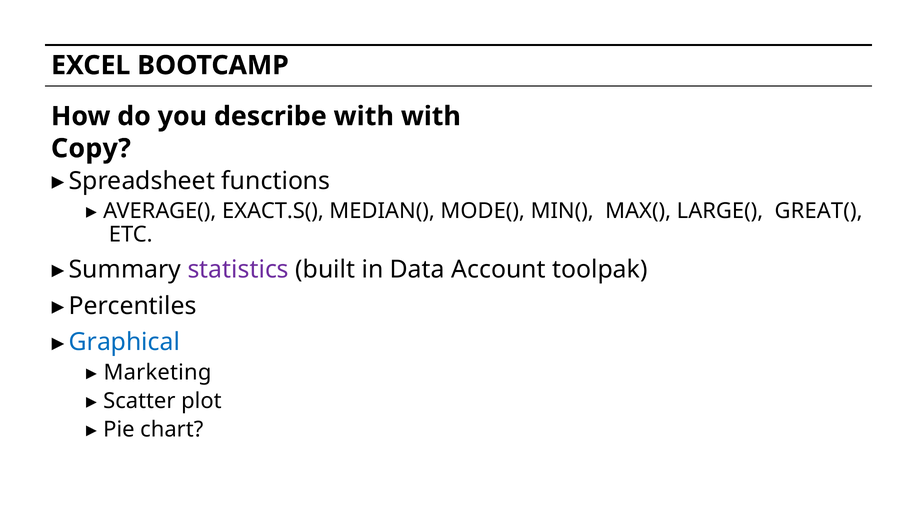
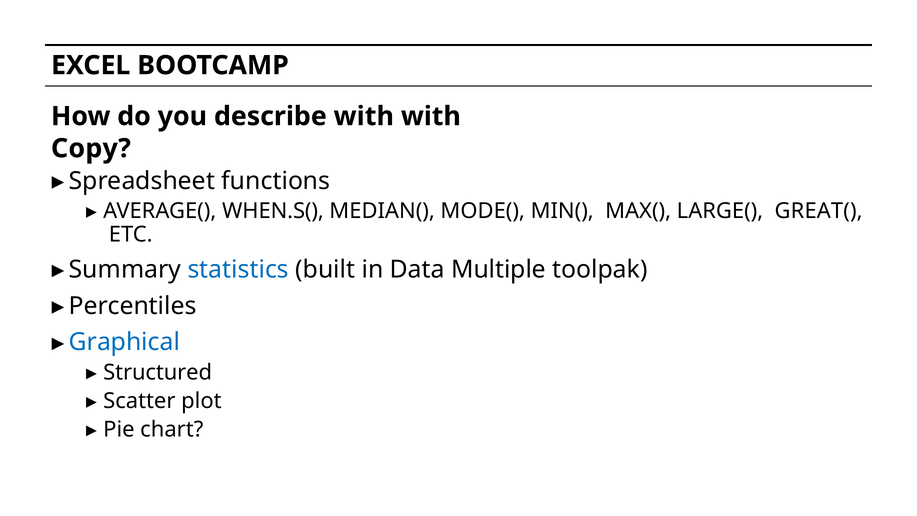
EXACT.S(: EXACT.S( -> WHEN.S( (273, 211)
statistics colour: purple -> blue (238, 269)
Account: Account -> Multiple (499, 269)
Marketing: Marketing -> Structured (158, 372)
